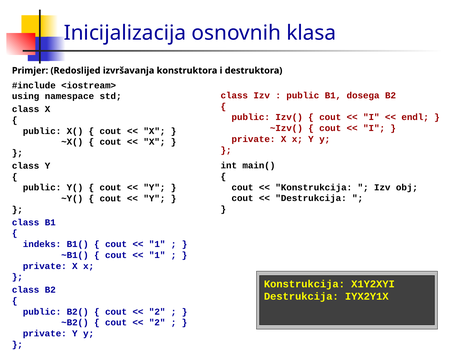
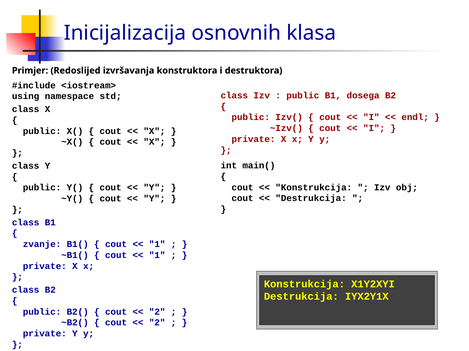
indeks: indeks -> zvanje (42, 245)
